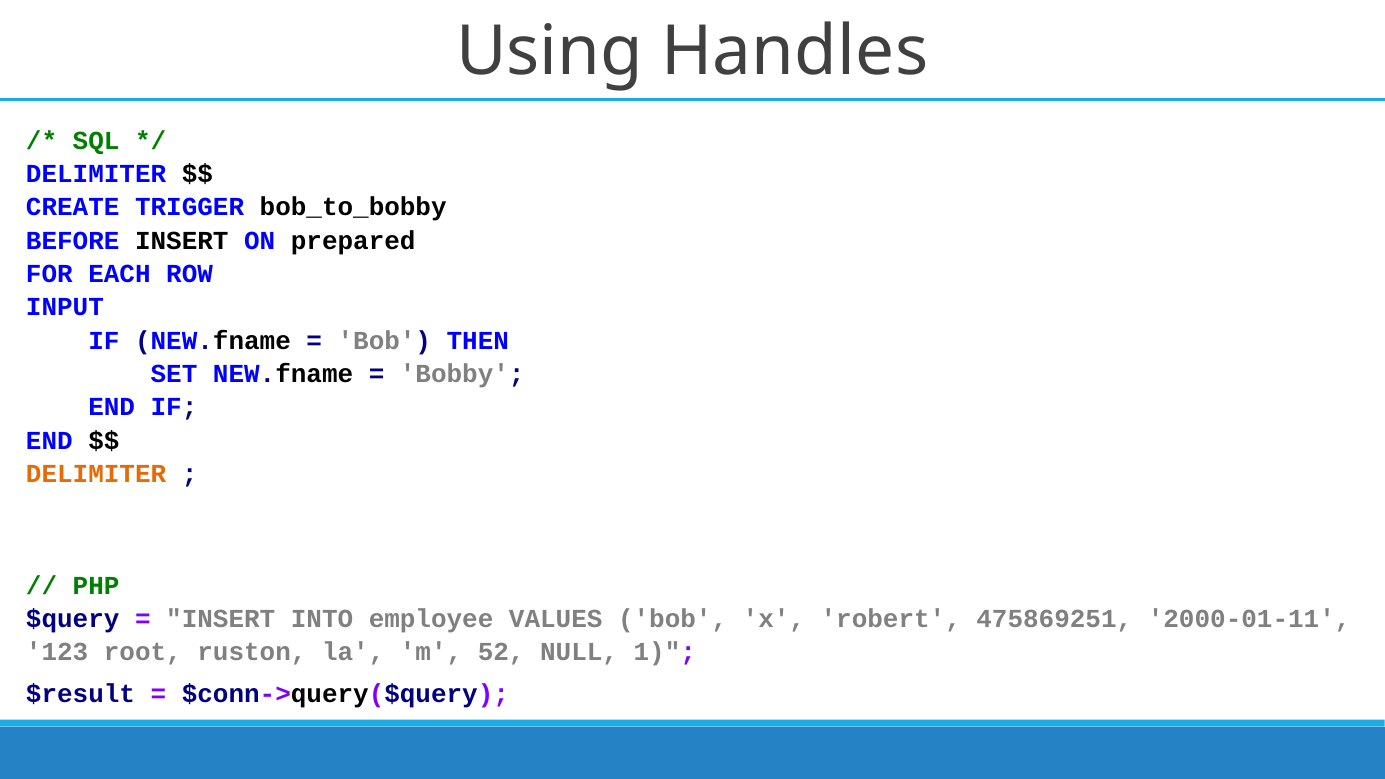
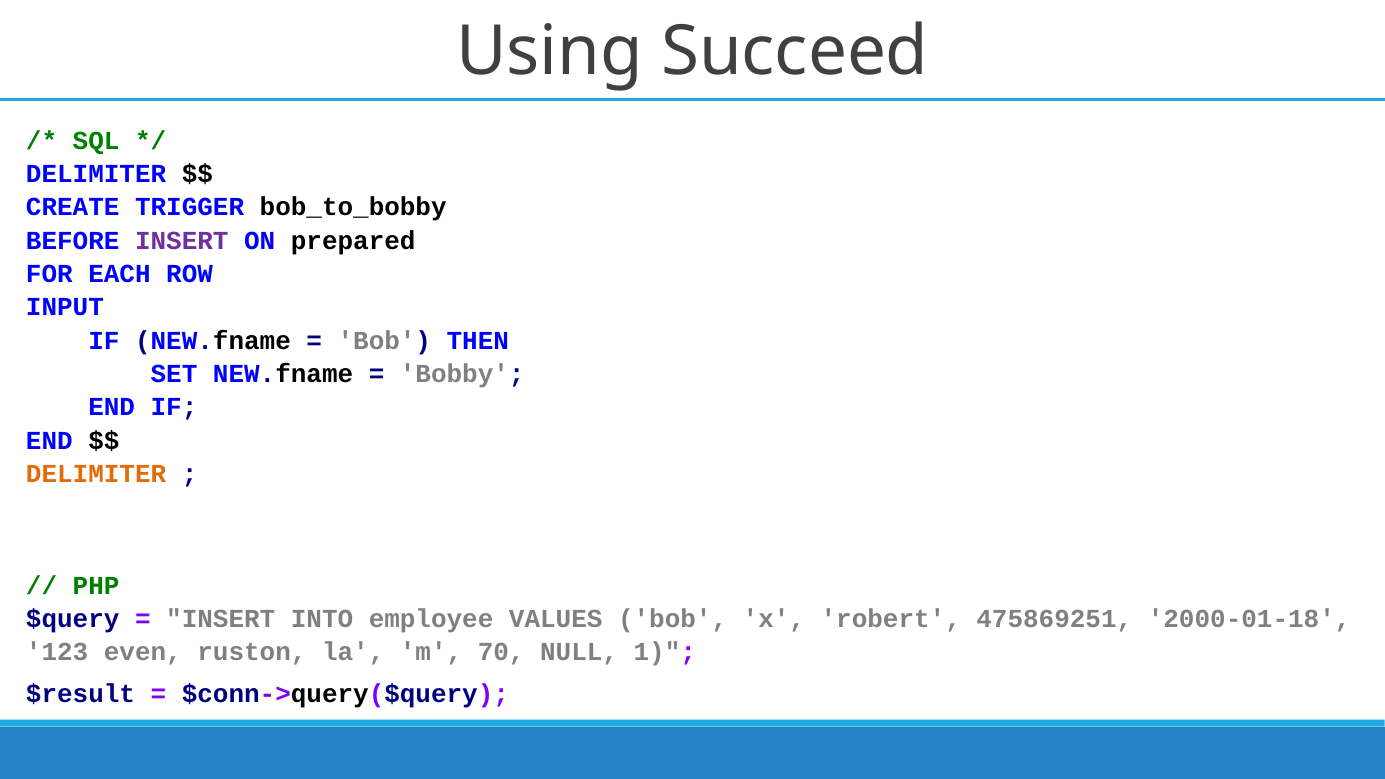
Handles: Handles -> Succeed (795, 52)
INSERT colour: black -> purple (182, 241)
2000-01-11: 2000-01-11 -> 2000-01-18 (1249, 619)
root: root -> even (143, 652)
52: 52 -> 70 (501, 652)
